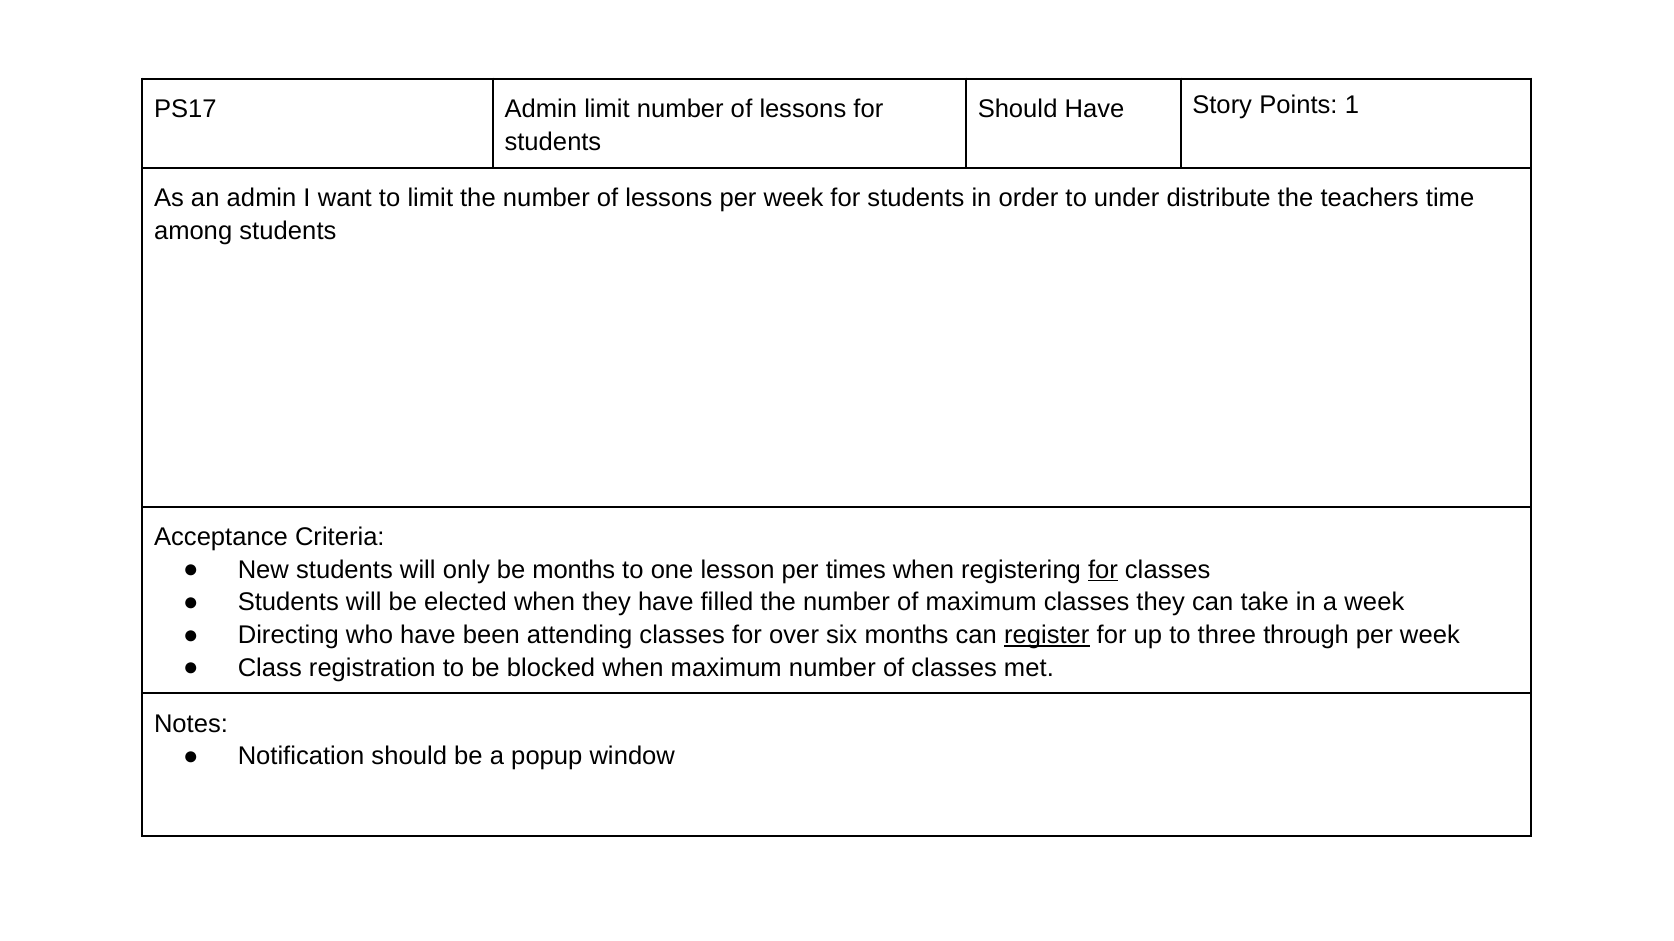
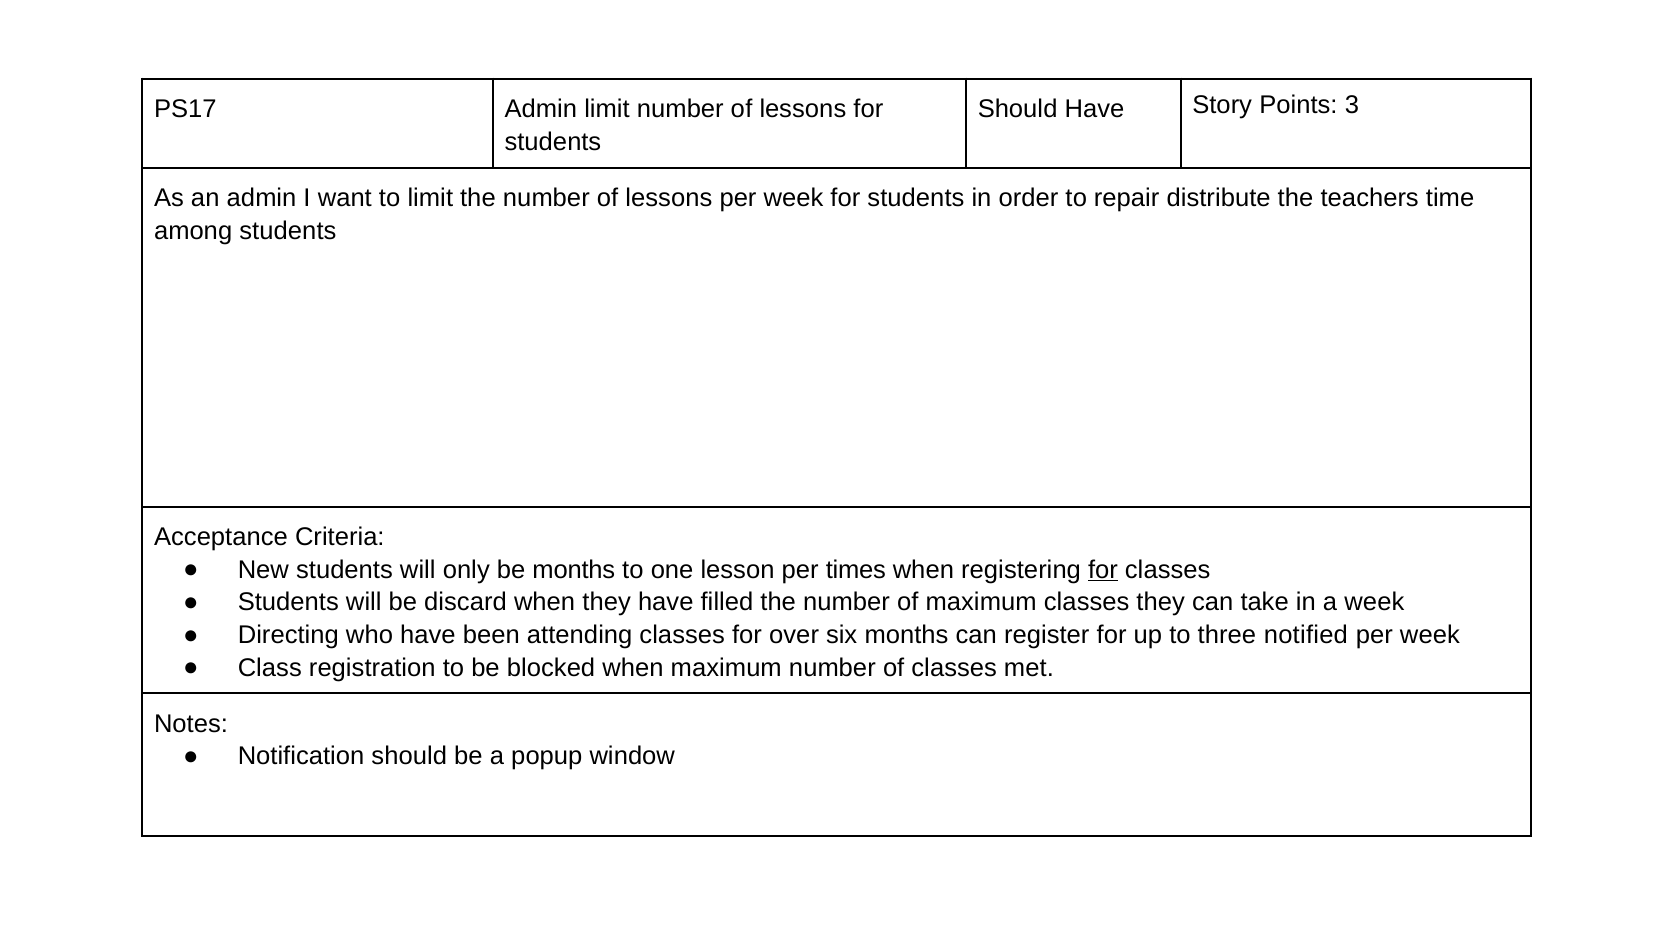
1: 1 -> 3 (1352, 105)
under: under -> repair (1127, 198)
elected: elected -> discard (465, 603)
register underline: present -> none (1047, 635)
through: through -> notified (1306, 635)
